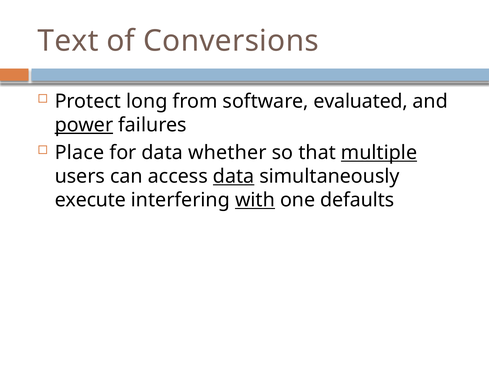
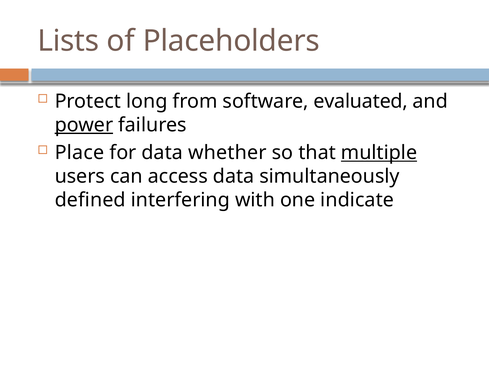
Text: Text -> Lists (68, 41)
Conversions: Conversions -> Placeholders (231, 41)
data underline: present -> none (234, 176)
execute: execute -> defined (90, 200)
with underline: present -> none (255, 200)
defaults: defaults -> indicate (357, 200)
